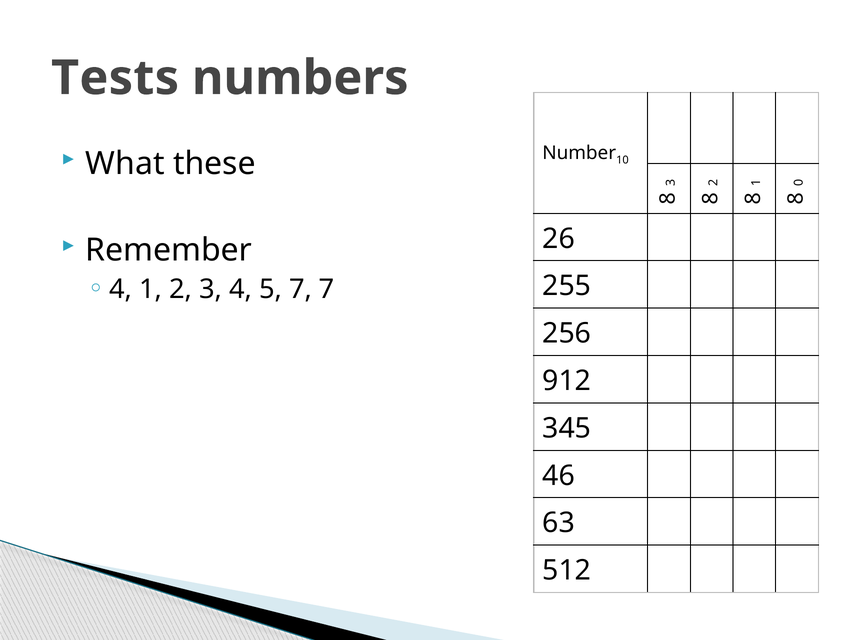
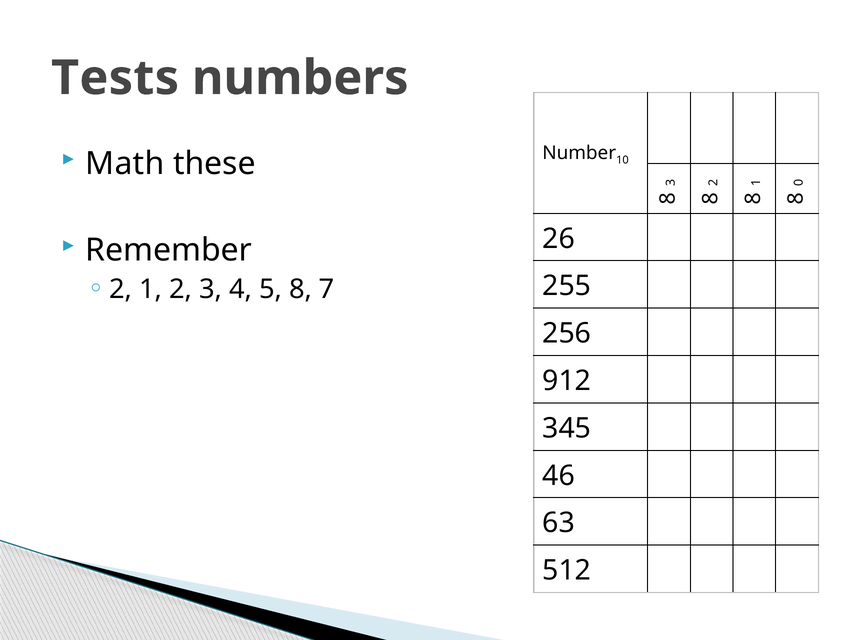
What: What -> Math (125, 164)
4: 4 -> 2 (121, 290)
5 7: 7 -> 8 (301, 290)
